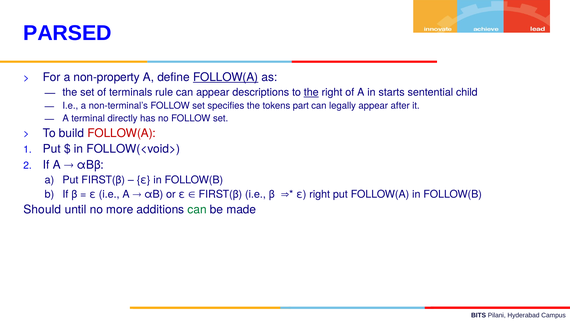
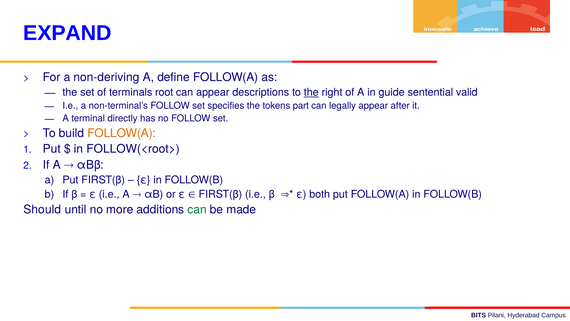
PARSED: PARSED -> EXPAND (67, 33)
non-property: non-property -> non-deriving (107, 77)
FOLLOW(A underline: present -> none (226, 77)
rule: rule -> root (164, 92)
starts: starts -> guide (392, 92)
child: child -> valid (467, 92)
FOLLOW(A colour: red -> orange (122, 133)
FOLLOW(<void>: FOLLOW(<void> -> FOLLOW(<root> (133, 149)
ε right: right -> both (320, 194)
